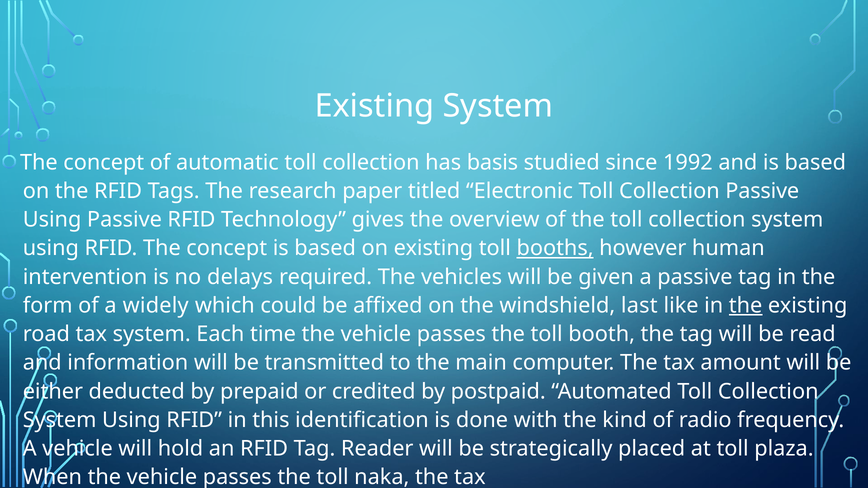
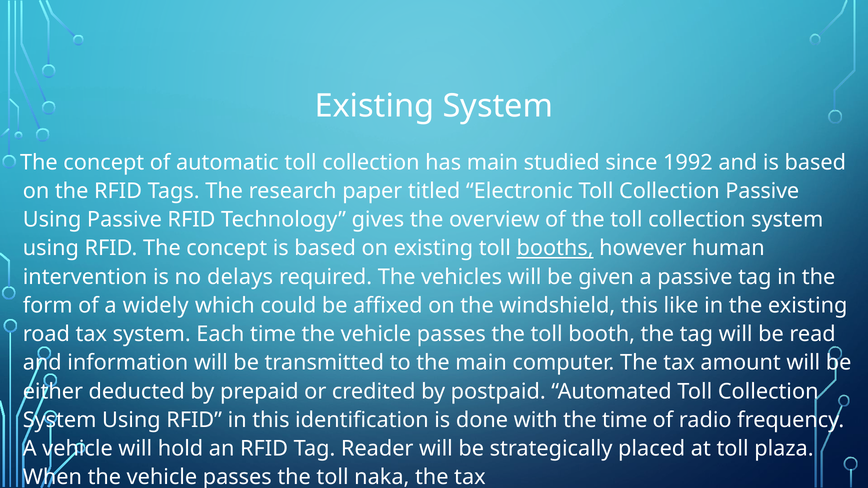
has basis: basis -> main (492, 163)
windshield last: last -> this (639, 306)
the underline: present -> none (746, 306)
the kind: kind -> time (625, 420)
